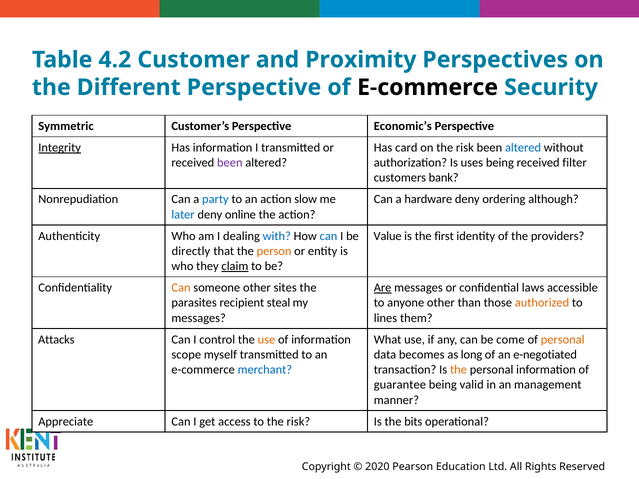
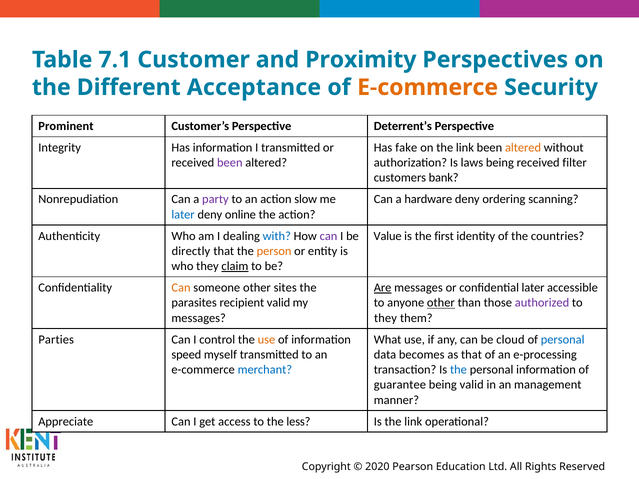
4.2: 4.2 -> 7.1 (115, 60)
Different Perspective: Perspective -> Acceptance (254, 87)
E-commerce colour: black -> orange (428, 87)
Symmetric: Symmetric -> Prominent (66, 126)
Economic’s: Economic’s -> Deterrent’s (403, 126)
Integrity underline: present -> none (60, 148)
card: card -> fake (406, 148)
on the risk: risk -> link (465, 148)
altered colour: blue -> orange (523, 148)
uses: uses -> laws (472, 163)
party colour: blue -> purple (215, 199)
although: although -> scanning (553, 199)
can colour: blue -> purple (329, 236)
providers: providers -> countries (558, 236)
confidential laws: laws -> later (533, 288)
recipient steal: steal -> valid (279, 303)
other underline: none -> present (441, 303)
authorized colour: orange -> purple (542, 303)
lines: lines -> they (385, 318)
Attacks: Attacks -> Parties (56, 340)
come: come -> cloud (510, 340)
personal colour: orange -> blue (563, 340)
scope: scope -> speed (186, 355)
as long: long -> that (471, 355)
e-negotiated: e-negotiated -> e-processing (545, 355)
the colour: orange -> blue (458, 370)
to the risk: risk -> less (298, 422)
Is the bits: bits -> link (413, 422)
